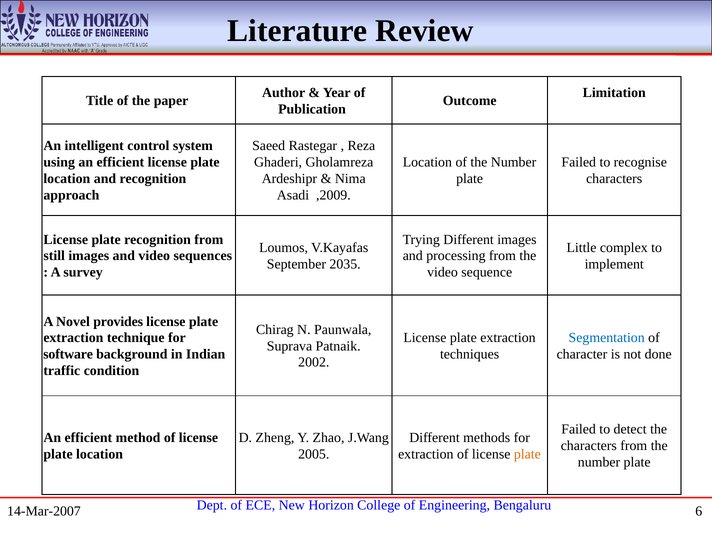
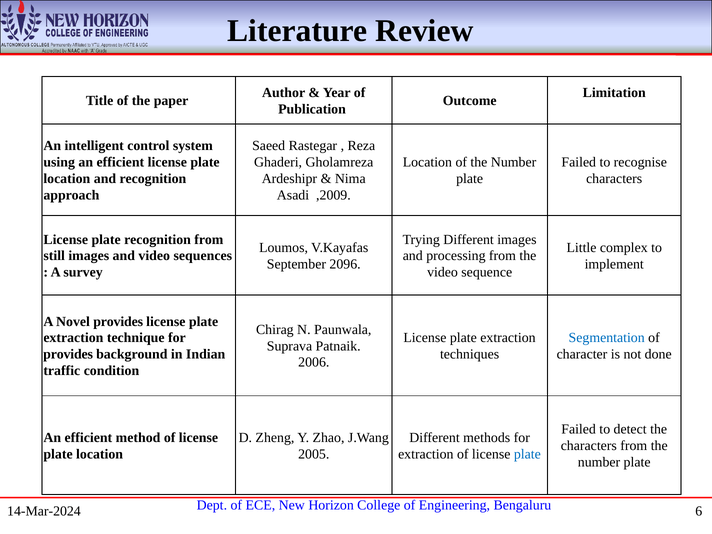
2035: 2035 -> 2096 (345, 264)
software: software -> provides (68, 354)
2002: 2002 -> 2006 (314, 362)
plate colour: orange -> blue (527, 454)
14-Mar-2007: 14-Mar-2007 -> 14-Mar-2024 (44, 511)
